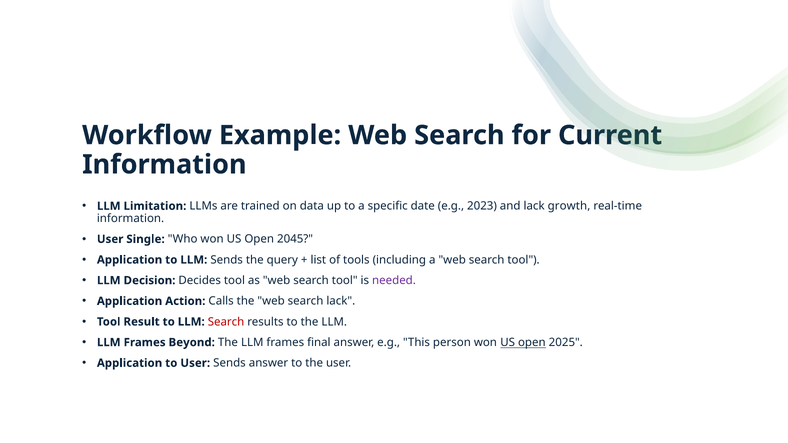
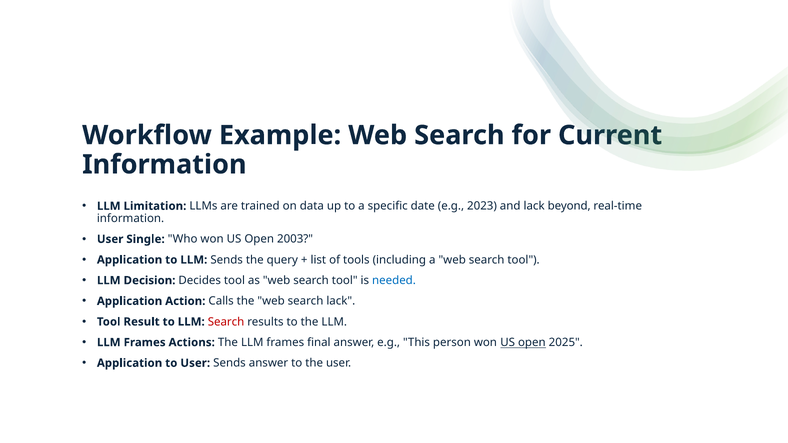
growth: growth -> beyond (569, 206)
2045: 2045 -> 2003 (295, 239)
needed colour: purple -> blue (394, 281)
Beyond: Beyond -> Actions (192, 343)
